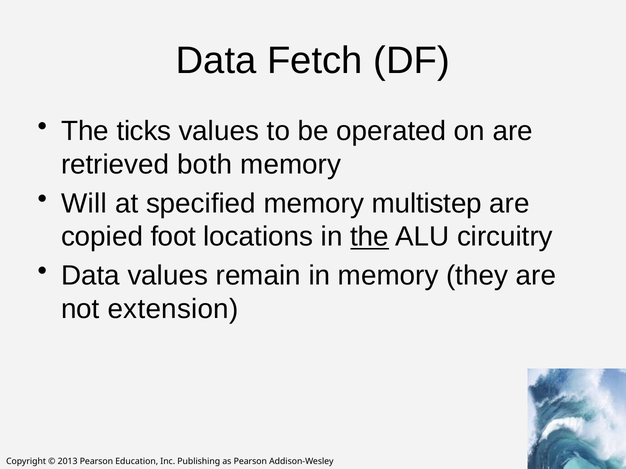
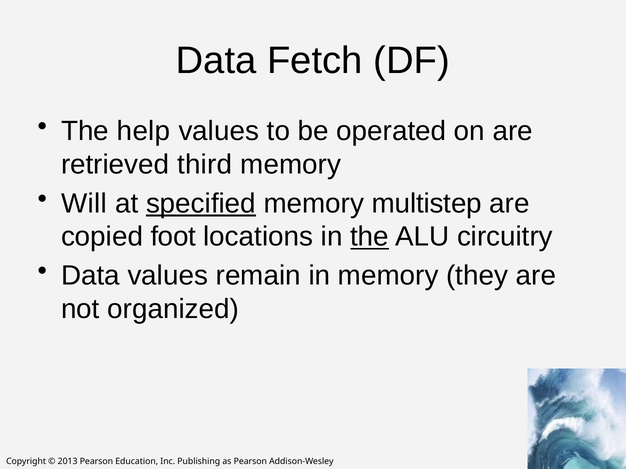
ticks: ticks -> help (144, 131)
both: both -> third (205, 165)
specified underline: none -> present (201, 204)
extension: extension -> organized (173, 309)
